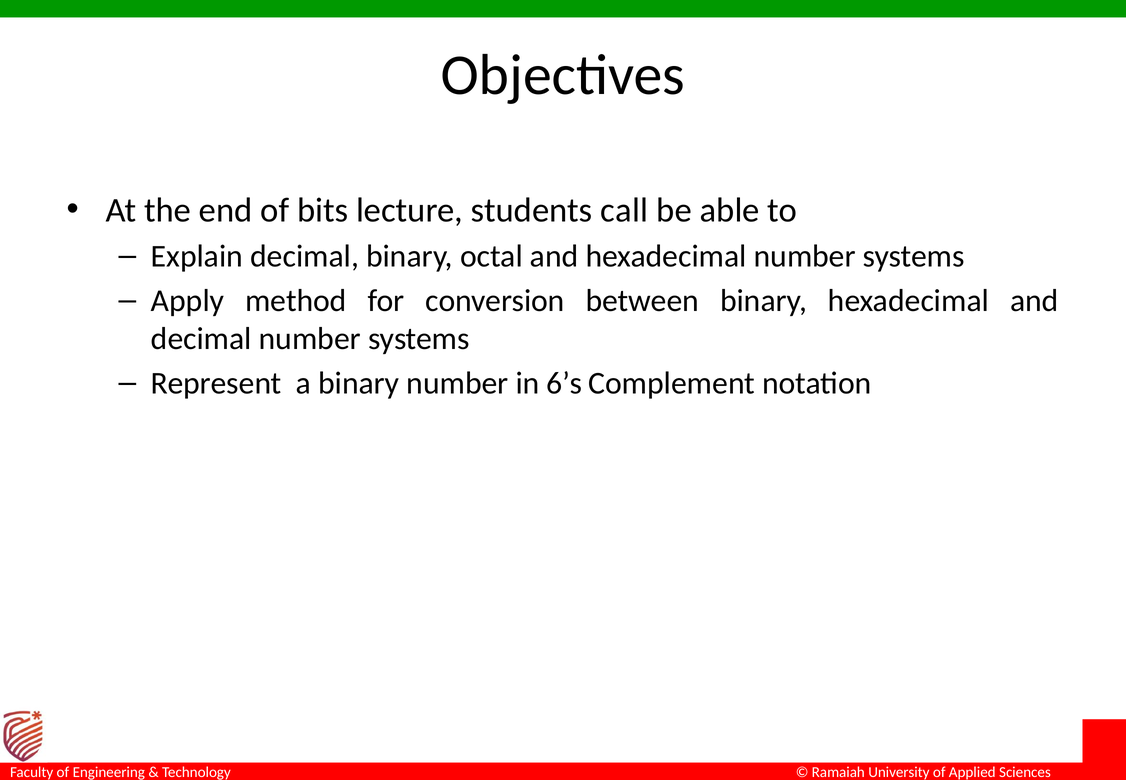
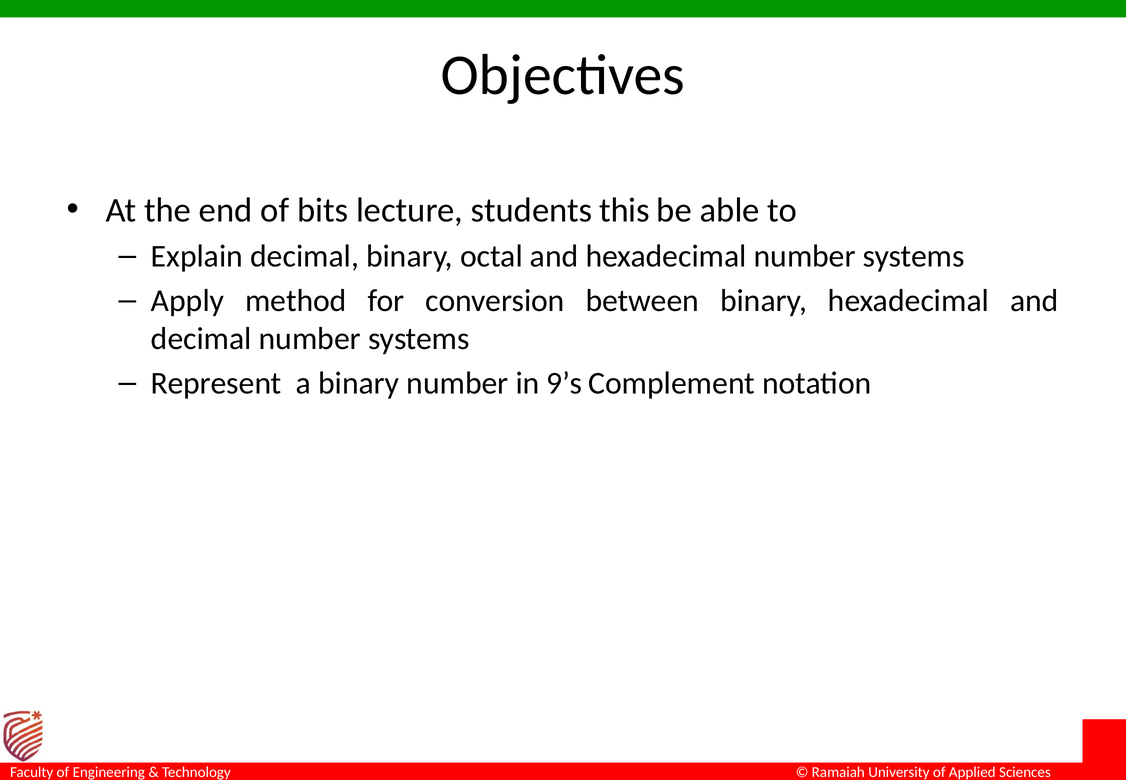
call: call -> this (625, 210)
6’s: 6’s -> 9’s (564, 383)
